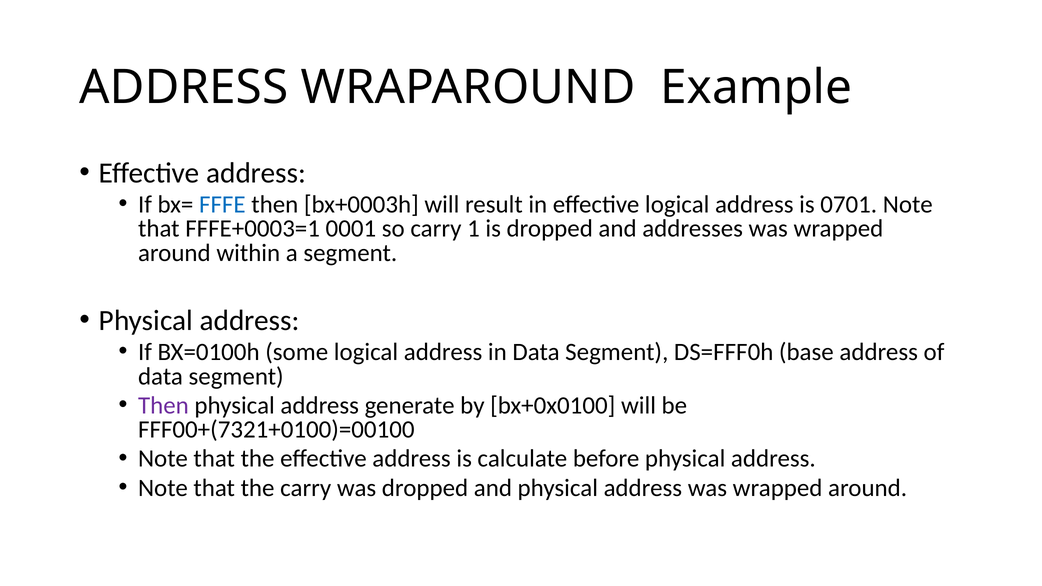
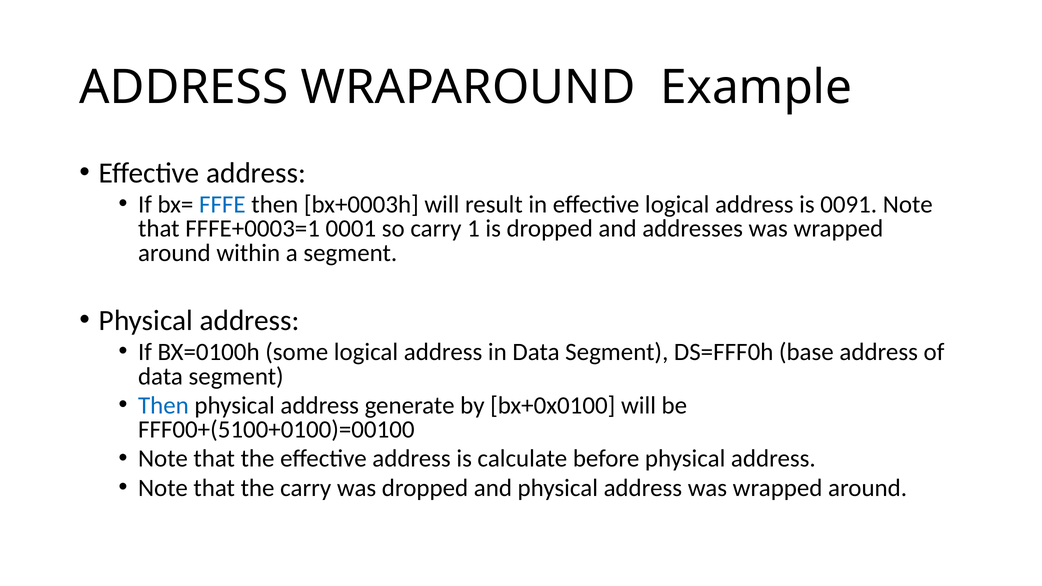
0701: 0701 -> 0091 (849, 204)
Then colour: purple -> blue (163, 405)
FFF00+(7321+0100)=00100: FFF00+(7321+0100)=00100 -> FFF00+(5100+0100)=00100 (276, 430)
